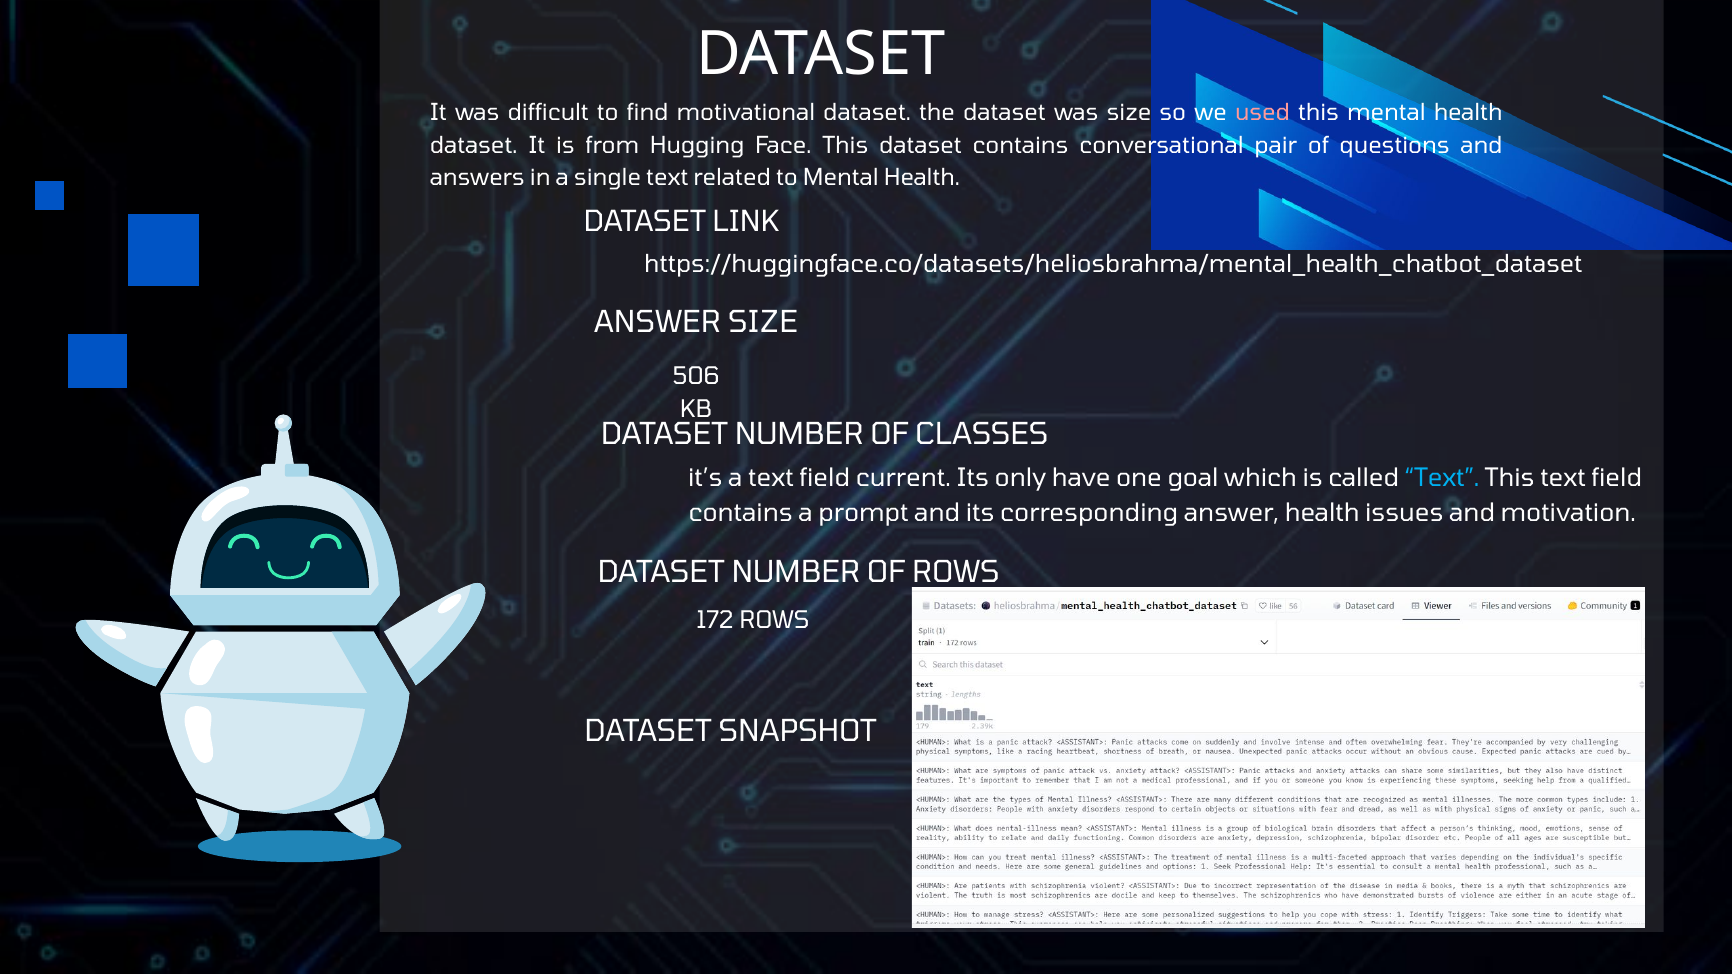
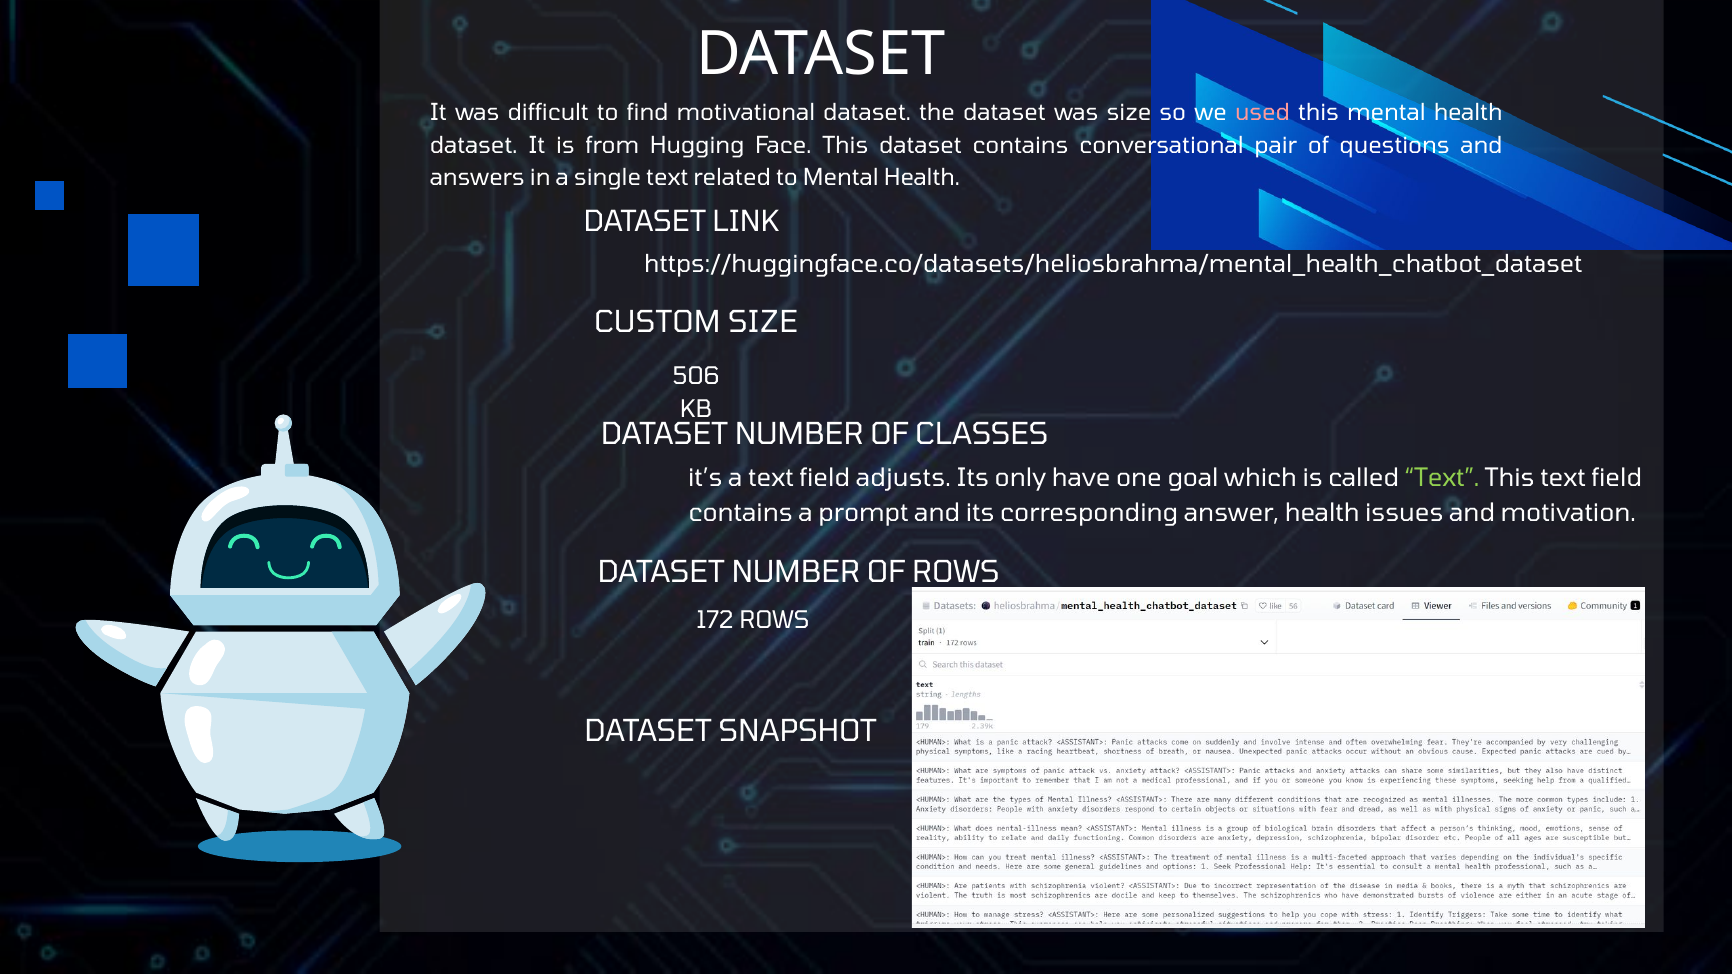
ANSWER: ANSWER -> CUSTOM (657, 322)
current: current -> adjusts (903, 478)
Text colour: light blue -> light green (1442, 478)
